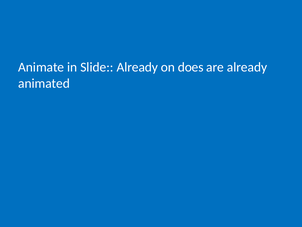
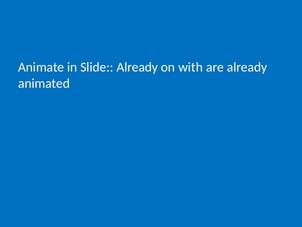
does: does -> with (191, 67)
